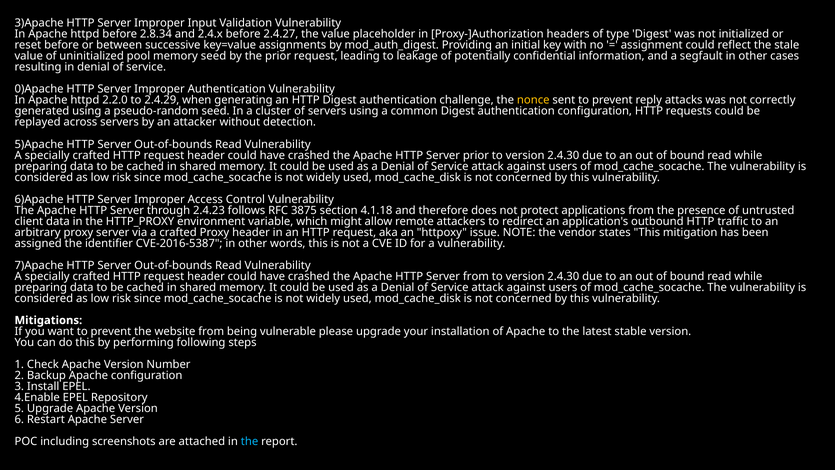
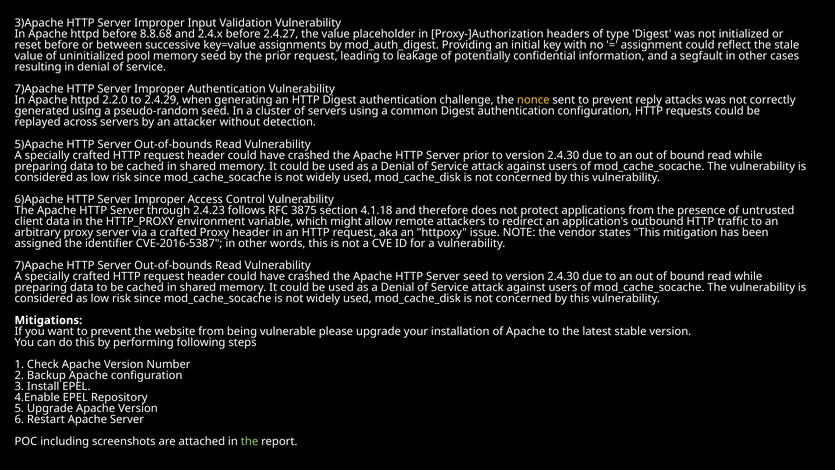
2.8.34: 2.8.34 -> 8.8.68 (156, 34)
0)Apache: 0)Apache -> 7)Apache (39, 89)
Server from: from -> seed (476, 276)
the colour: light blue -> light green (250, 441)
